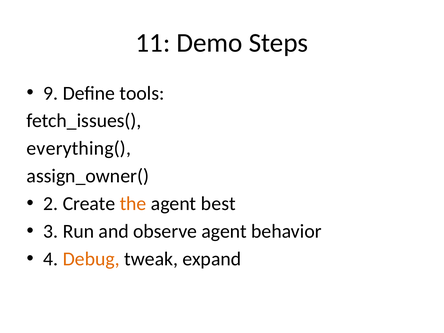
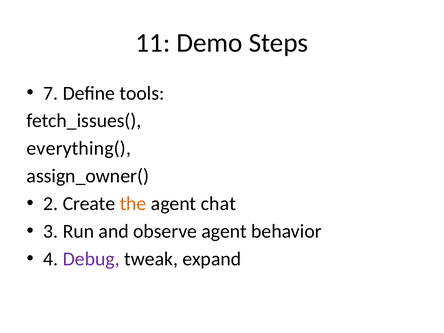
9: 9 -> 7 (51, 93)
best: best -> chat (218, 204)
Debug colour: orange -> purple (91, 259)
